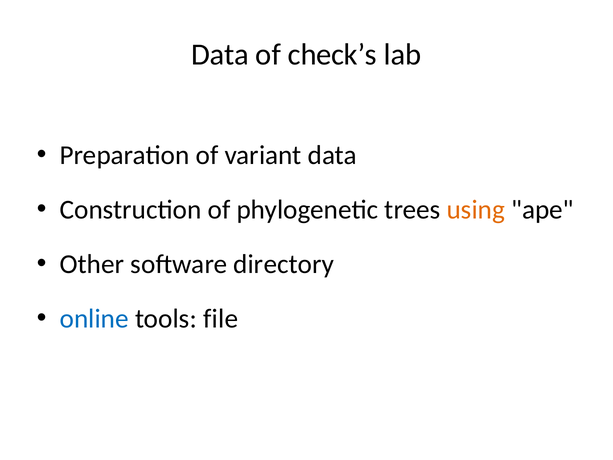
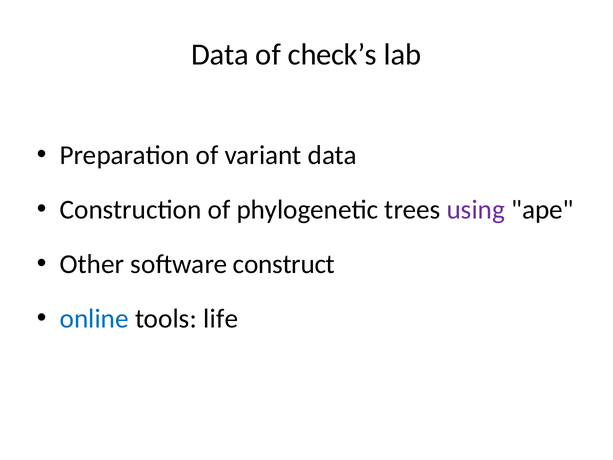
using colour: orange -> purple (476, 210)
directory: directory -> construct (284, 264)
file: file -> life (221, 319)
